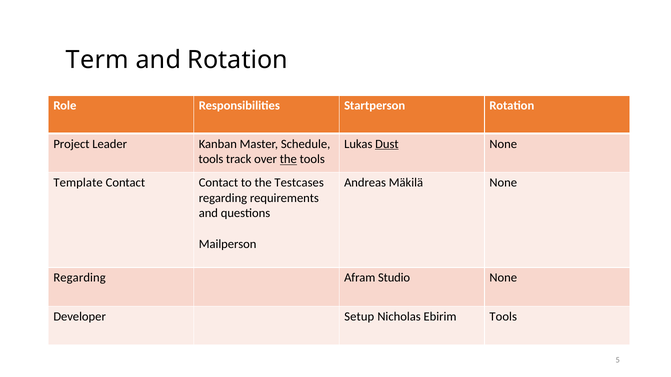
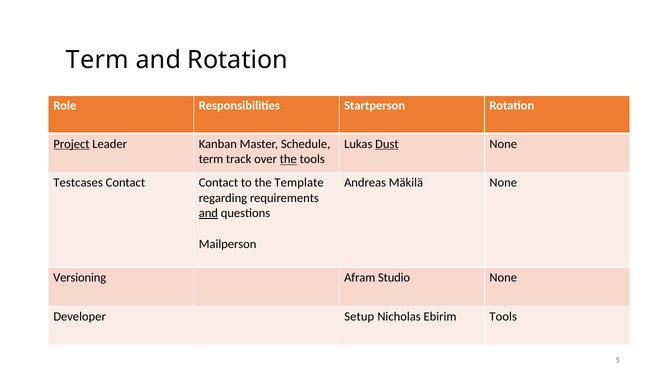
Project underline: none -> present (71, 144)
tools: tools -> term (211, 159)
Template: Template -> Testcases (78, 183)
Testcases: Testcases -> Template (299, 183)
and underline: none -> present (208, 213)
Regarding: Regarding -> Versioning (80, 278)
